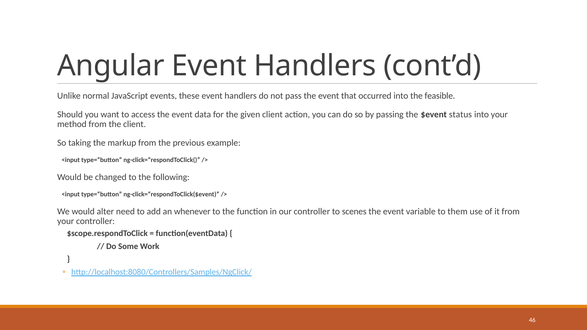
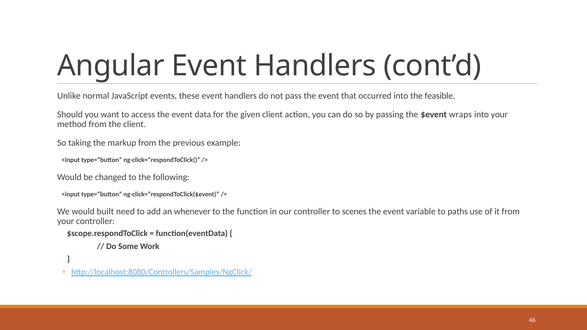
status: status -> wraps (460, 114)
alter: alter -> built (105, 211)
them: them -> paths (458, 211)
